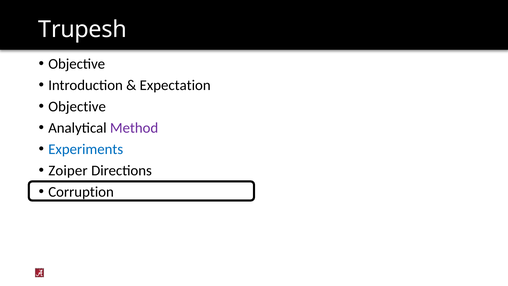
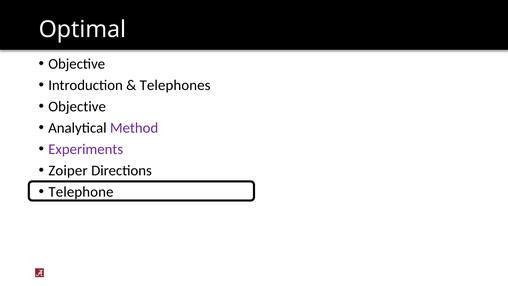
Trupesh: Trupesh -> Optimal (82, 30)
Expectation: Expectation -> Telephones (175, 85)
Experiments colour: blue -> purple (86, 149)
Corruption: Corruption -> Telephone (81, 192)
